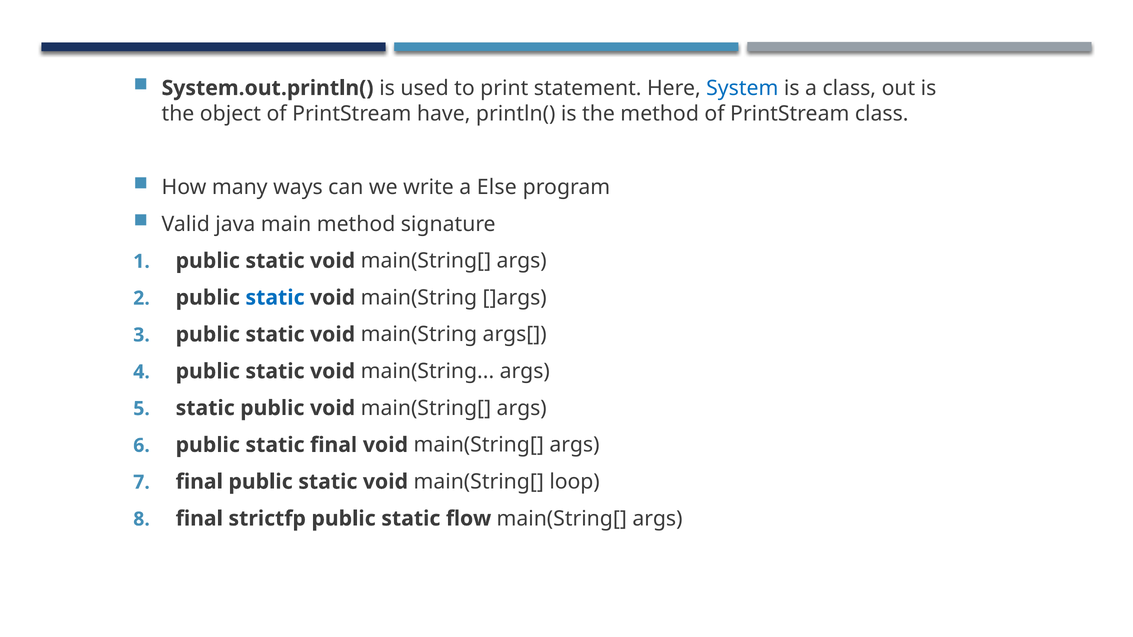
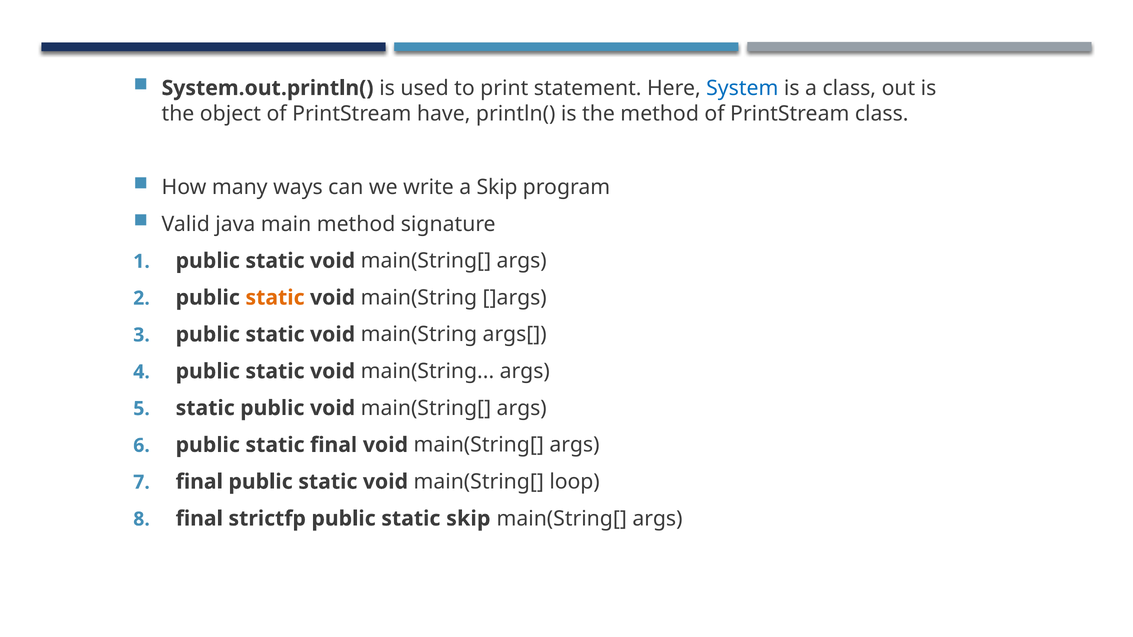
a Else: Else -> Skip (497, 187)
static colour: blue -> orange (275, 298)
static flow: flow -> skip (468, 519)
